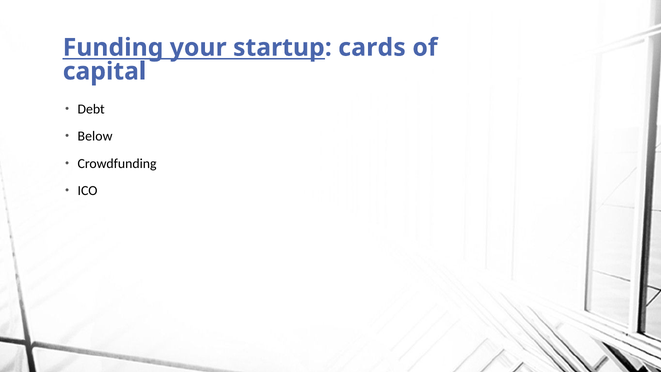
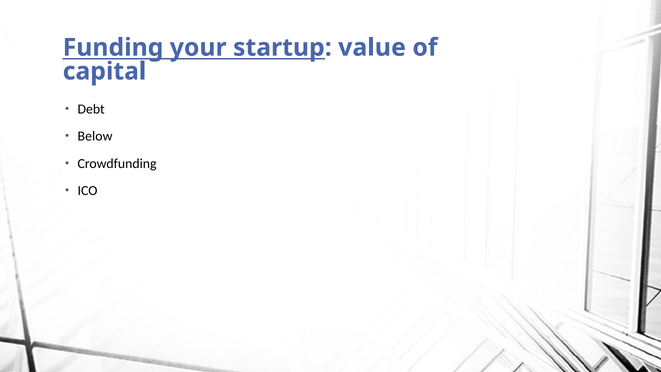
cards: cards -> value (372, 48)
